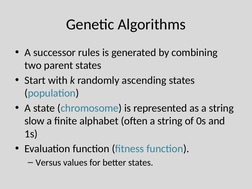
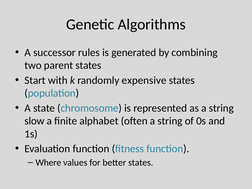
ascending: ascending -> expensive (144, 80)
Versus: Versus -> Where (48, 162)
